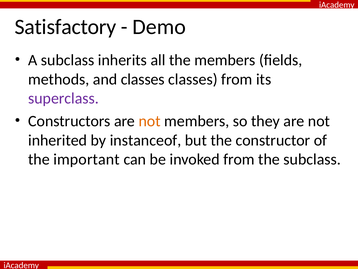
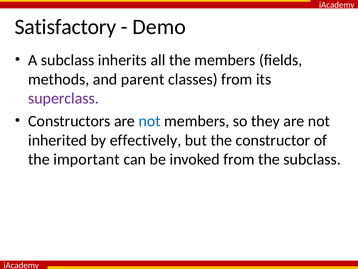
and classes: classes -> parent (143, 79)
not colour: orange -> blue (150, 121)
instanceof: instanceof -> effectively (146, 140)
